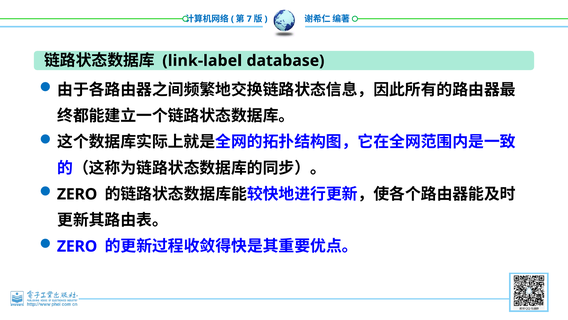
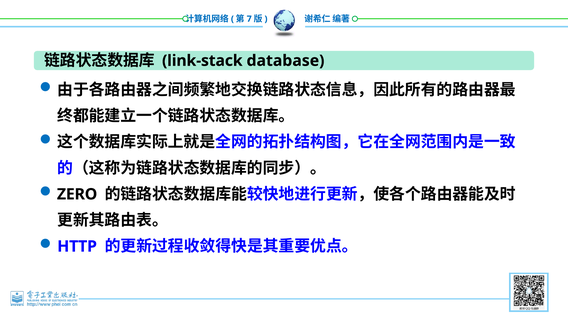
link-label: link-label -> link-stack (202, 61)
ZERO: ZERO -> HTTP (77, 246)
